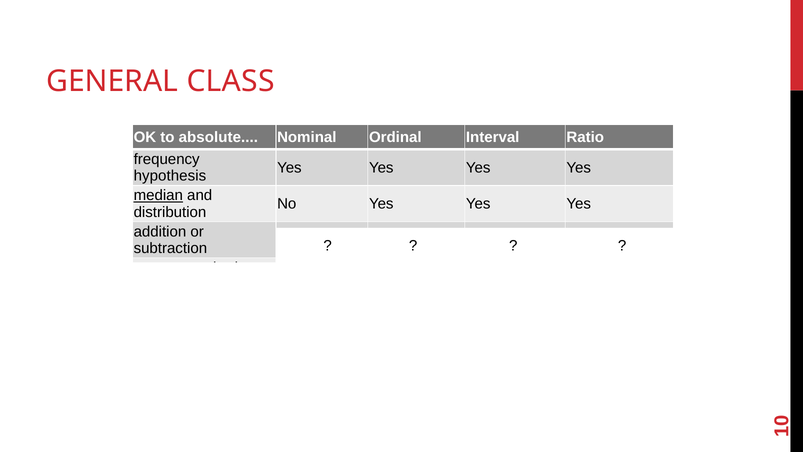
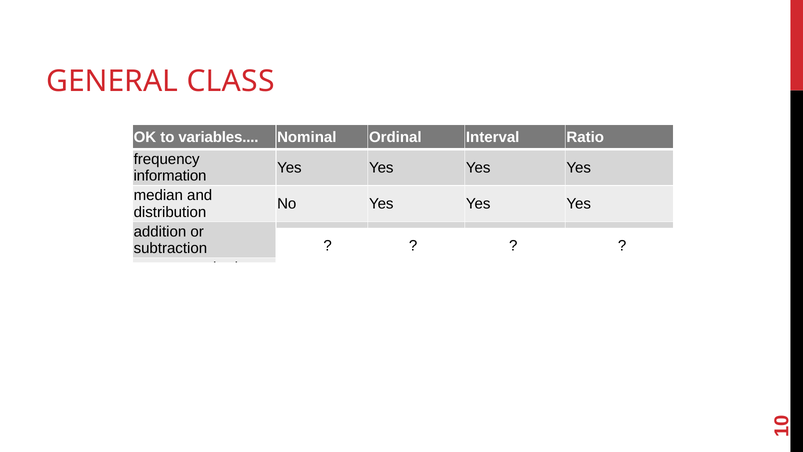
absolute: absolute -> variables (218, 137)
hypothesis: hypothesis -> information (170, 176)
median underline: present -> none (158, 195)
